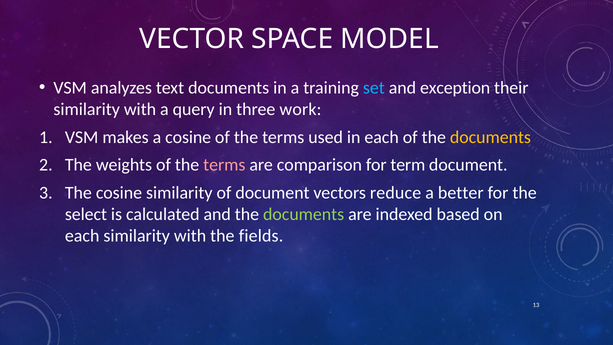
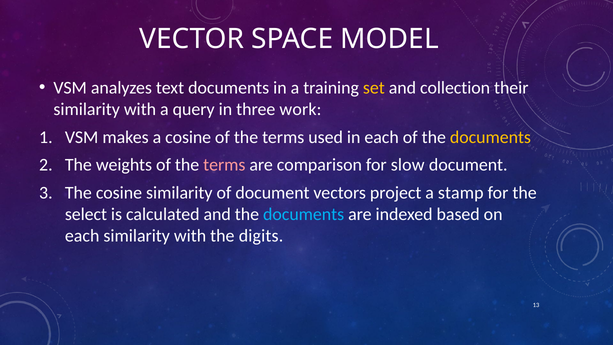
set colour: light blue -> yellow (374, 88)
exception: exception -> collection (455, 88)
term: term -> slow (408, 165)
reduce: reduce -> project (396, 193)
better: better -> stamp (461, 193)
documents colour: light green -> light blue (304, 214)
fields: fields -> digits (261, 236)
